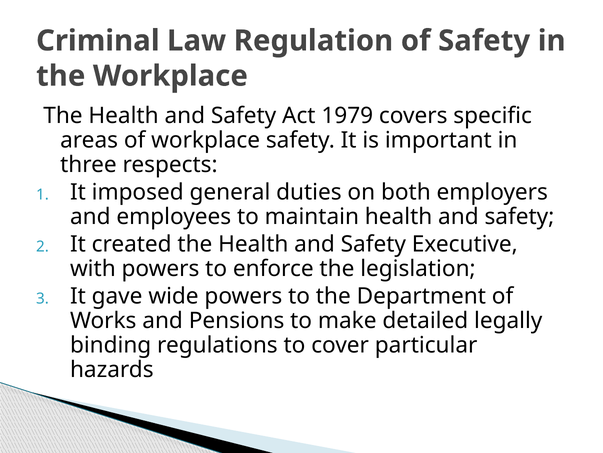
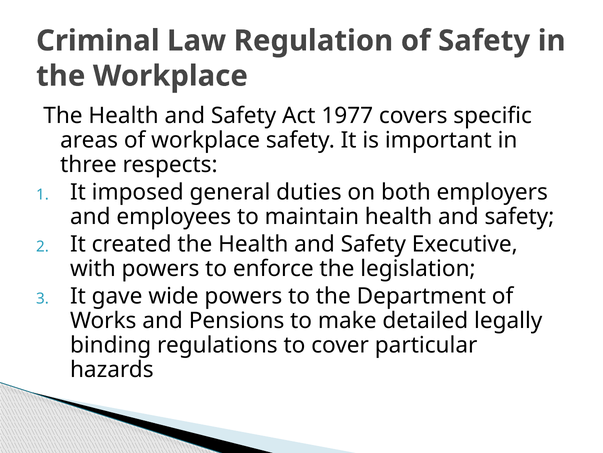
1979: 1979 -> 1977 (347, 116)
